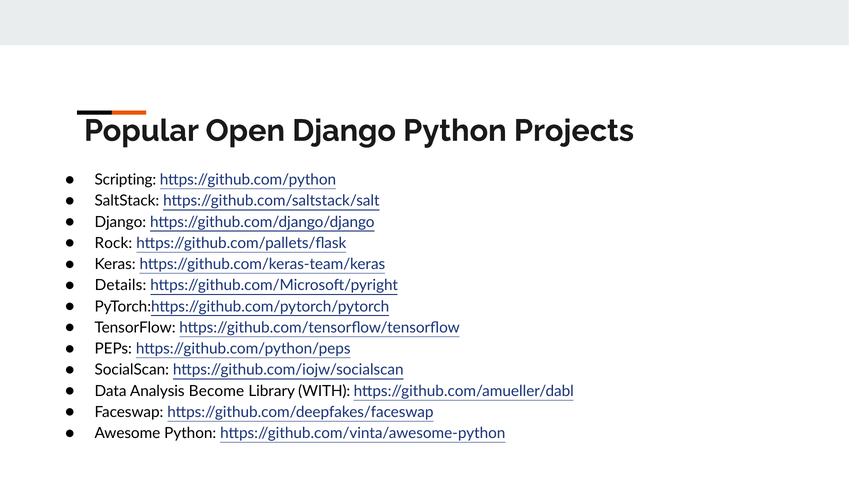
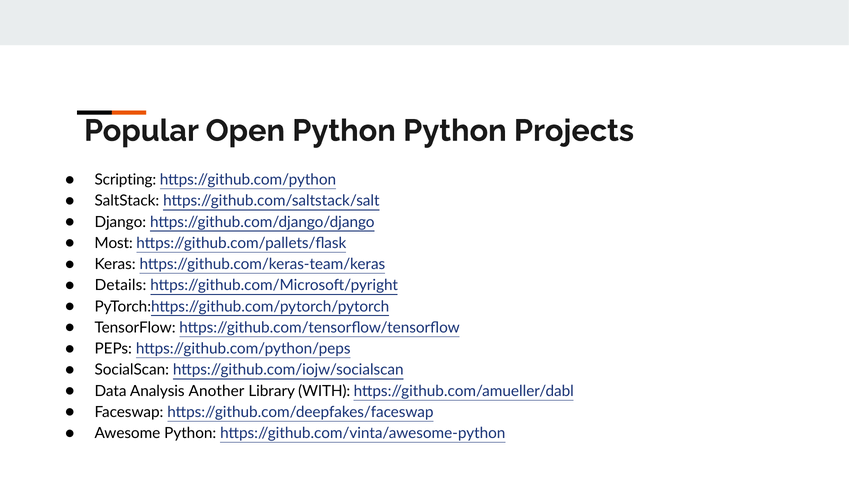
Open Django: Django -> Python (344, 131)
Rock: Rock -> Most (114, 243)
Become: Become -> Another (216, 392)
